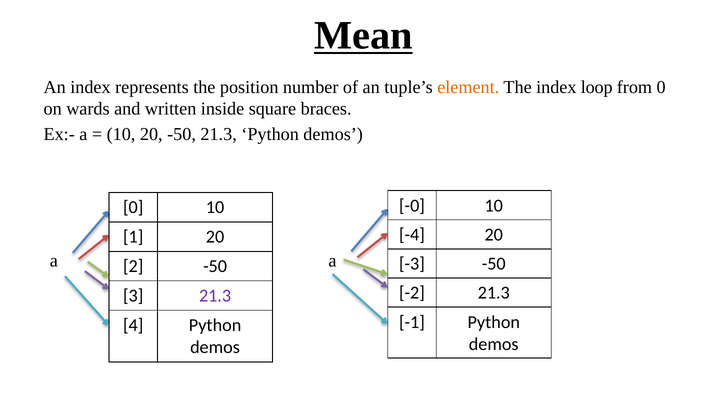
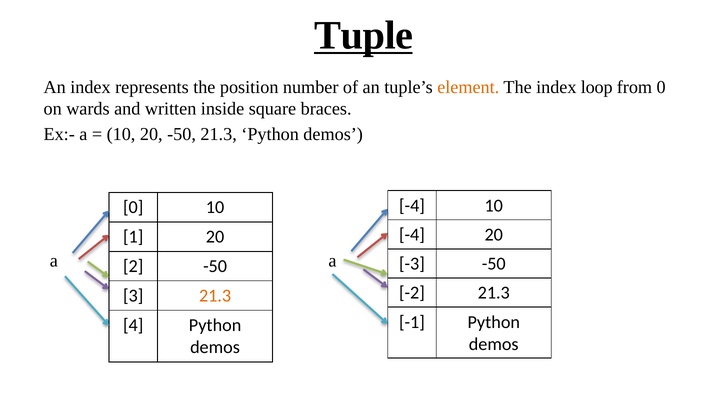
Mean: Mean -> Tuple (364, 35)
-0: -0 -> -4 (412, 206)
21.3 colour: purple -> orange (215, 296)
